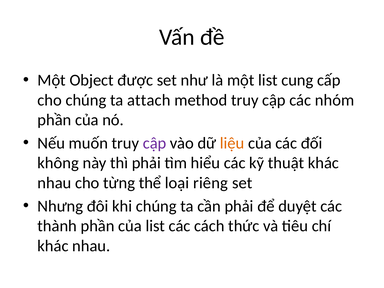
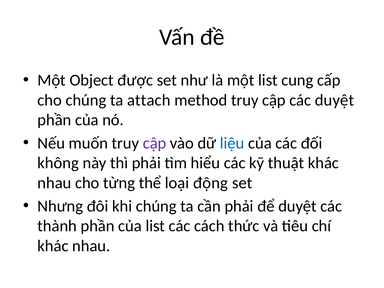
các nhóm: nhóm -> duyệt (334, 100)
liệu colour: orange -> blue (232, 143)
riêng: riêng -> động (211, 183)
